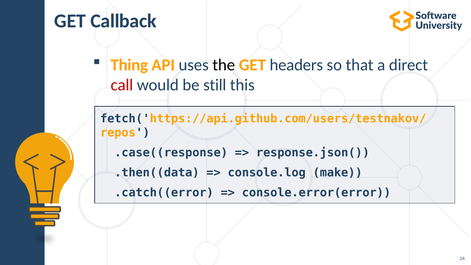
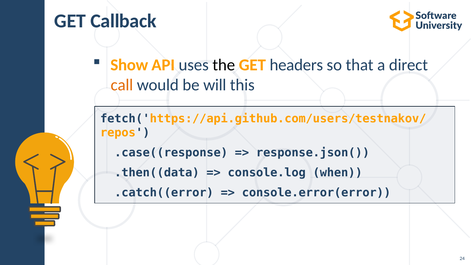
Thing: Thing -> Show (129, 65)
call colour: red -> orange (122, 85)
still: still -> will (215, 85)
make: make -> when (338, 173)
